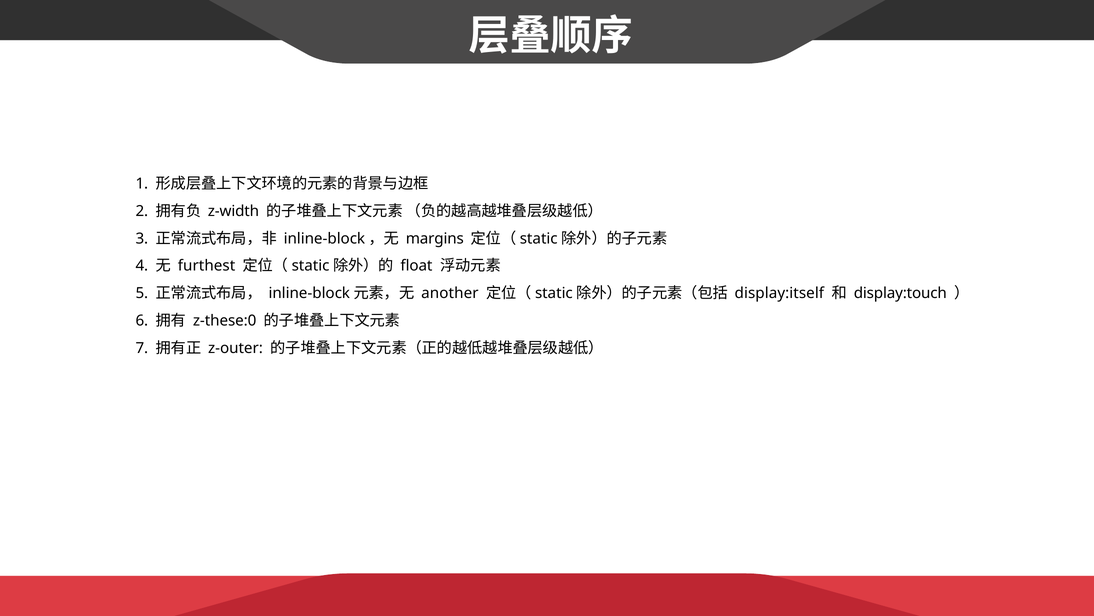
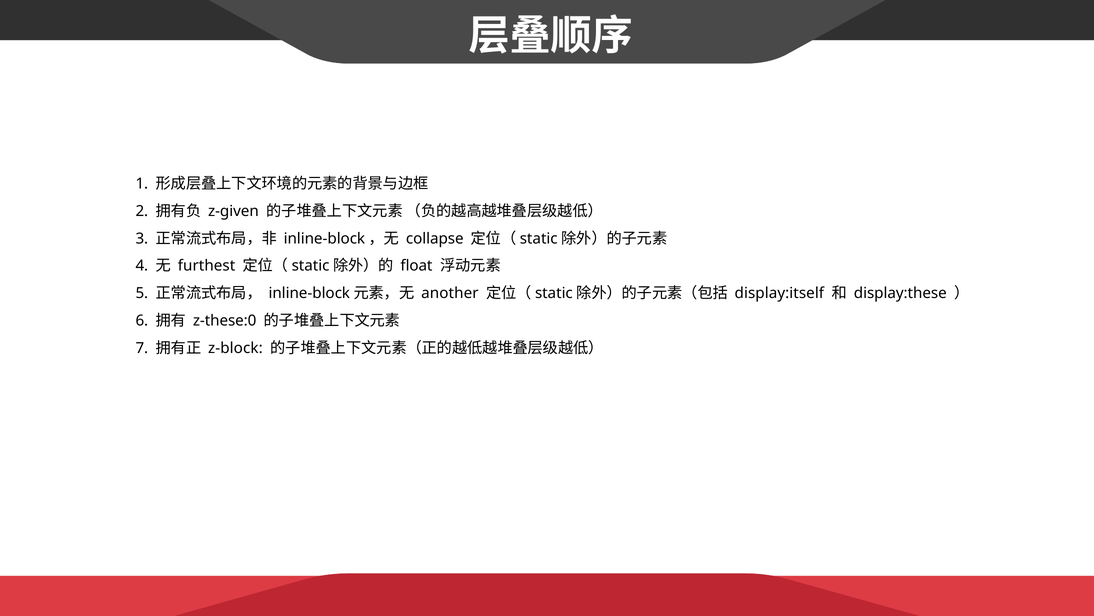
z-width: z-width -> z-given (233, 211)
margins: margins -> collapse (435, 238)
display:touch: display:touch -> display:these (900, 293)
z-outer: z-outer -> z-block (235, 348)
